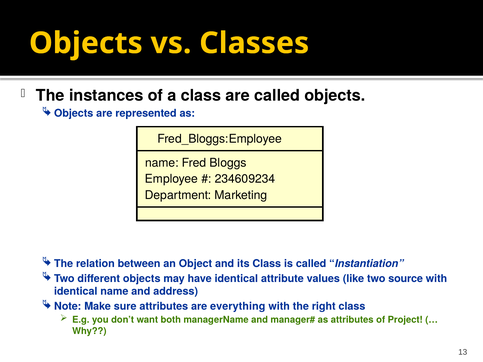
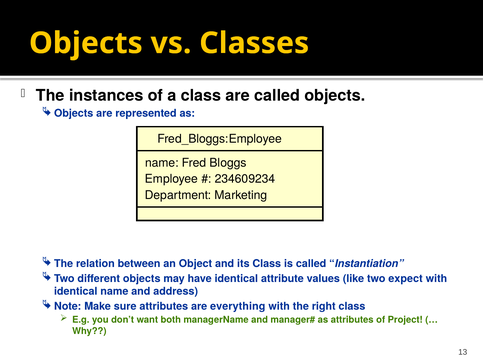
source: source -> expect (406, 279)
